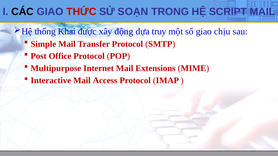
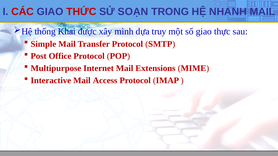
CÁC colour: black -> red (23, 12)
SCRIPT: SCRIPT -> NHANH (228, 12)
động: động -> mình (124, 32)
chịu: chịu -> thực (222, 32)
